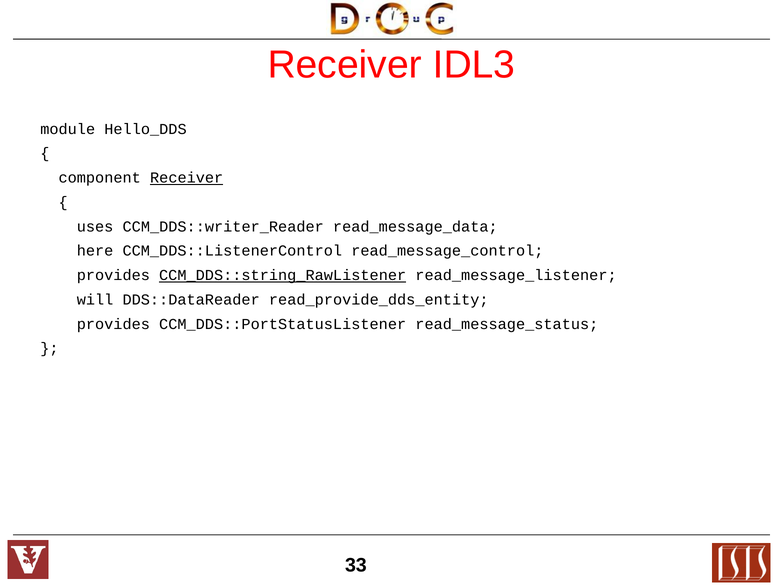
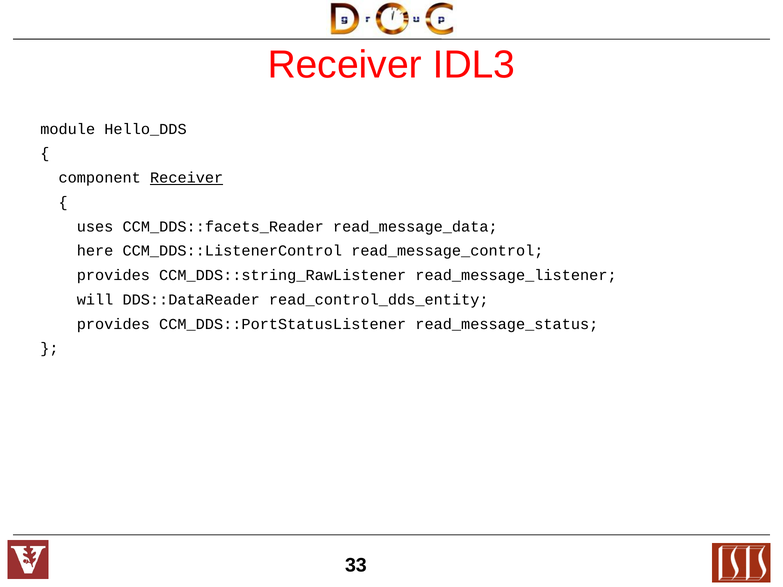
CCM_DDS::writer_Reader: CCM_DDS::writer_Reader -> CCM_DDS::facets_Reader (223, 227)
CCM_DDS::string_RawListener underline: present -> none (283, 275)
read_provide_dds_entity: read_provide_dds_entity -> read_control_dds_entity (379, 300)
